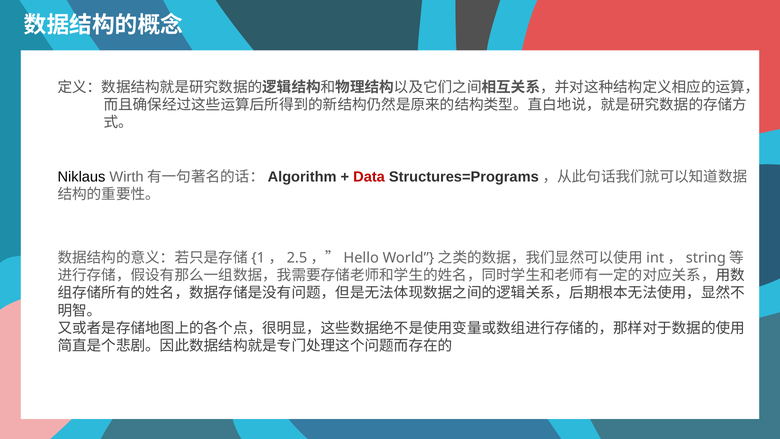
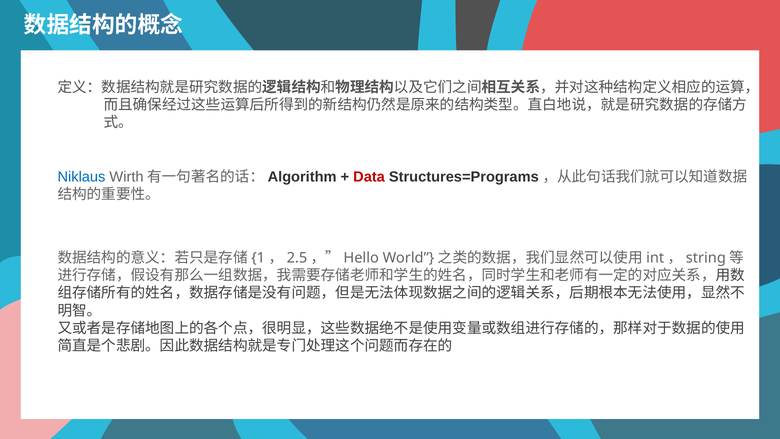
Niklaus colour: black -> blue (81, 177)
